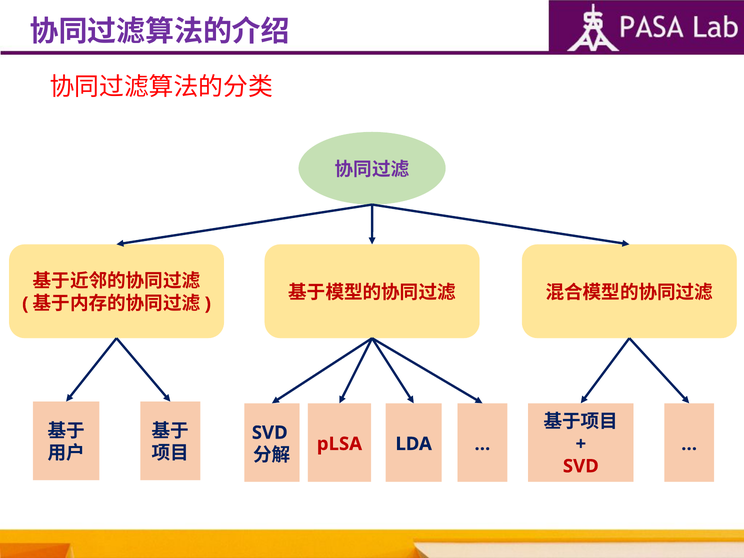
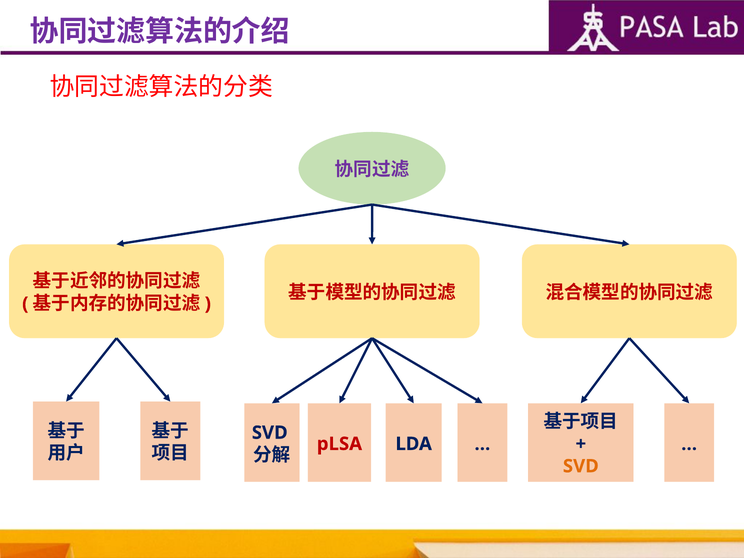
SVD colour: red -> orange (581, 466)
